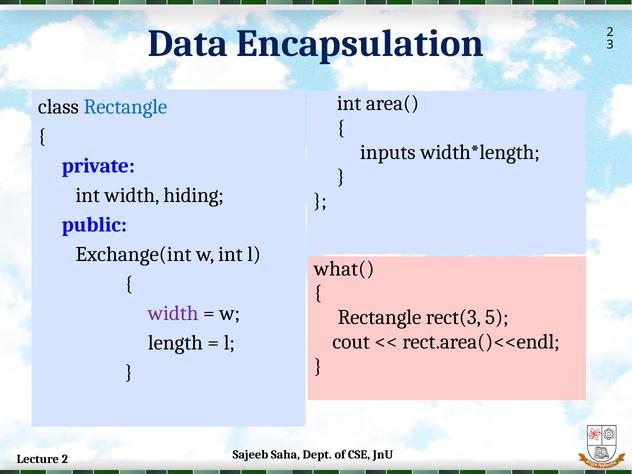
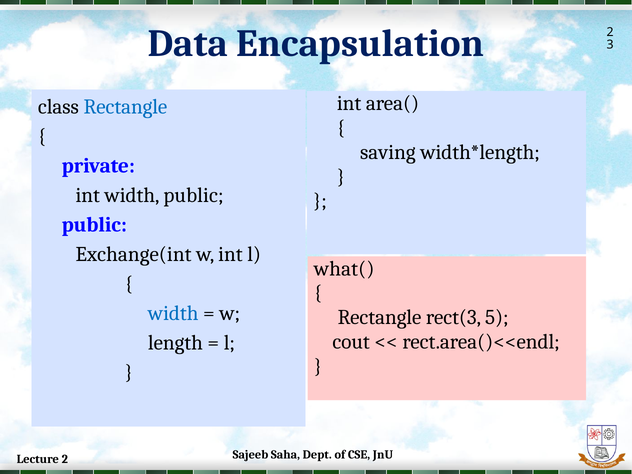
inputs: inputs -> saving (388, 152)
width hiding: hiding -> public (194, 195)
width colour: purple -> blue (173, 313)
